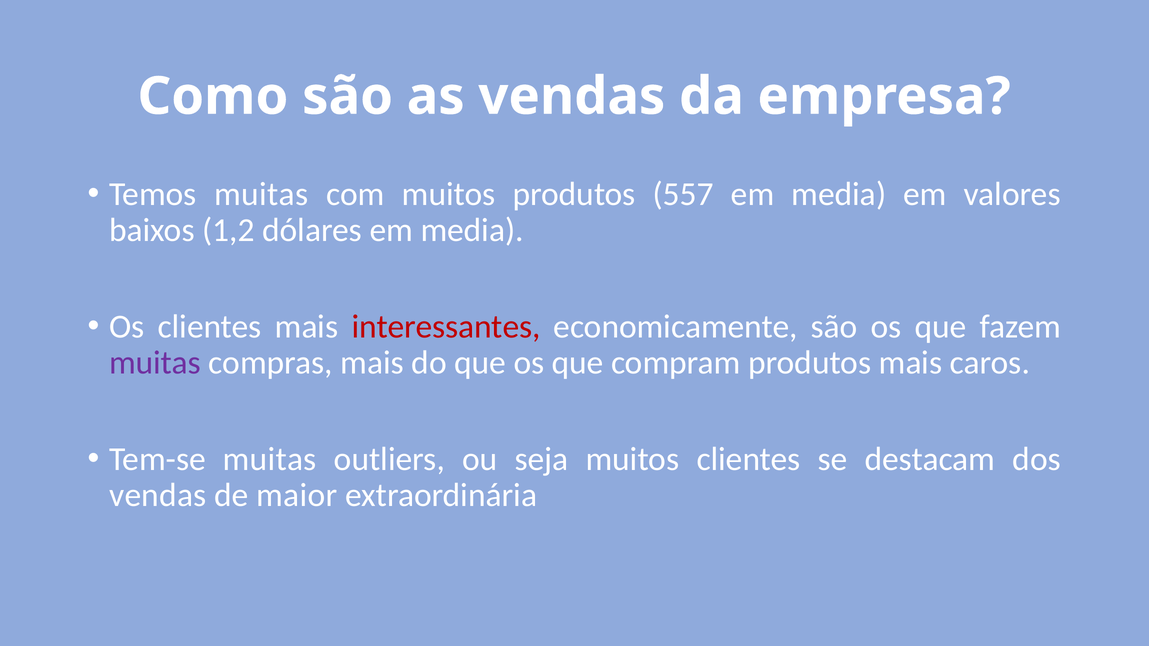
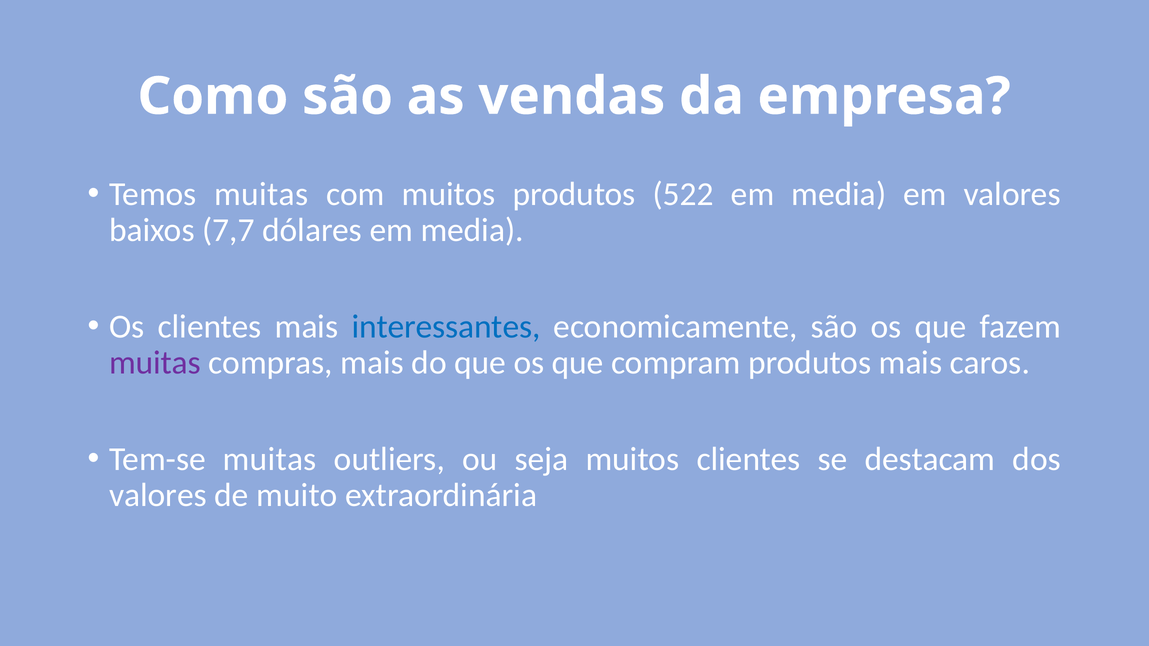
557: 557 -> 522 (683, 194)
1,2: 1,2 -> 7,7 (228, 230)
interessantes colour: red -> blue (446, 327)
vendas: vendas -> valores (158, 496)
maior: maior -> muito (297, 496)
